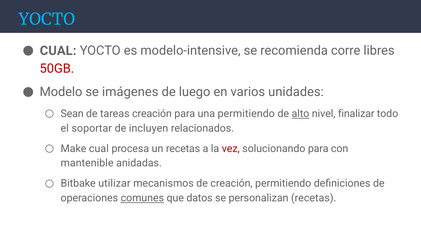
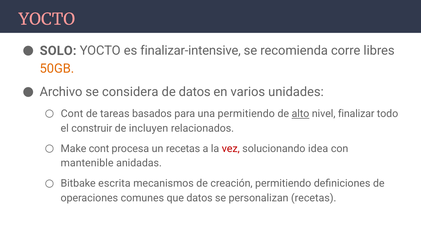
YOCTO colour: light blue -> pink (47, 19)
CUAL: CUAL -> SOLO (58, 51)
modelo-intensive: modelo-intensive -> finalizar-intensive (191, 51)
50GB colour: red -> orange (57, 68)
Modelo: Modelo -> Archivo (61, 92)
imágenes: imágenes -> considera (130, 92)
de luego: luego -> datos (195, 92)
Sean: Sean -> Cont (72, 114)
tareas creación: creación -> basados (152, 114)
soportar: soportar -> construir (92, 128)
Make cual: cual -> cont (99, 148)
solucionando para: para -> idea (318, 148)
utilizar: utilizar -> escrita (114, 183)
comunes underline: present -> none (142, 198)
